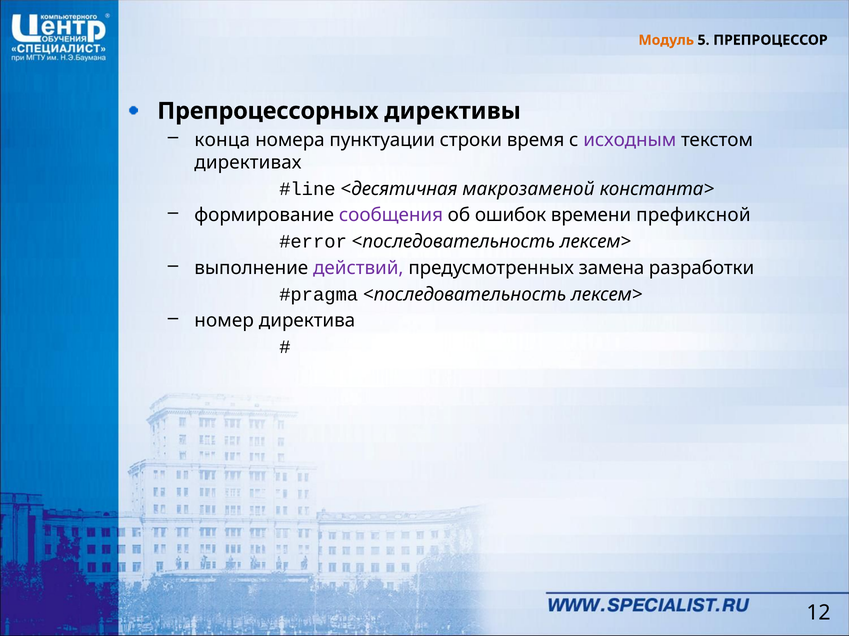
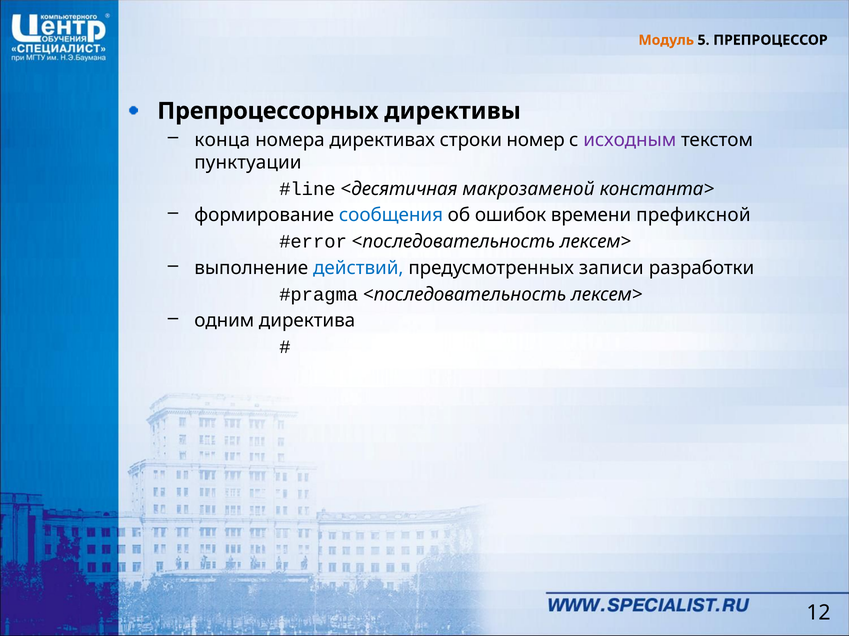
пунктуации: пунктуации -> директивах (382, 140)
время: время -> номер (536, 140)
директивах: директивах -> пунктуации (248, 163)
сообщения colour: purple -> blue (391, 215)
действий colour: purple -> blue (358, 268)
замена: замена -> записи (611, 268)
номер: номер -> одним (224, 321)
